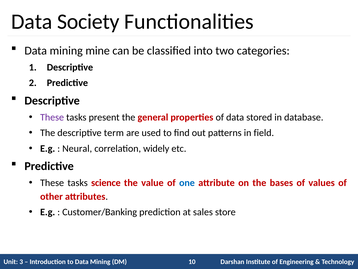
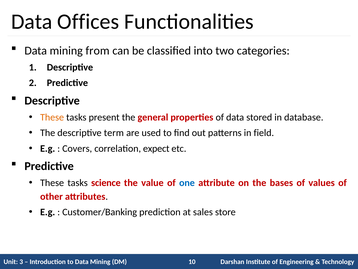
Society: Society -> Offices (88, 22)
mine: mine -> from (98, 51)
These colour: purple -> orange (52, 117)
Neural: Neural -> Covers (77, 148)
widely: widely -> expect (156, 148)
